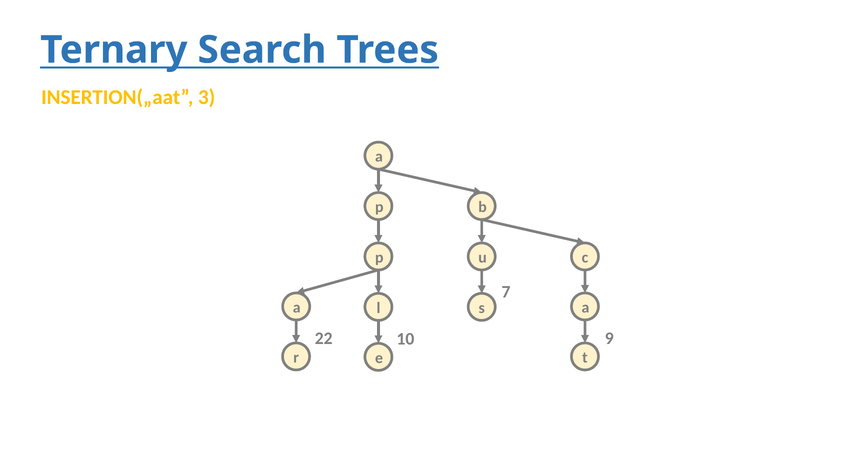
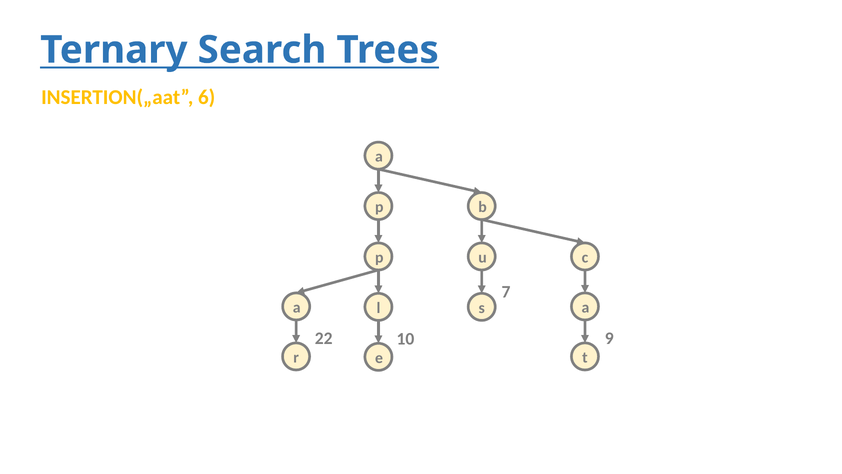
3: 3 -> 6 (207, 97)
